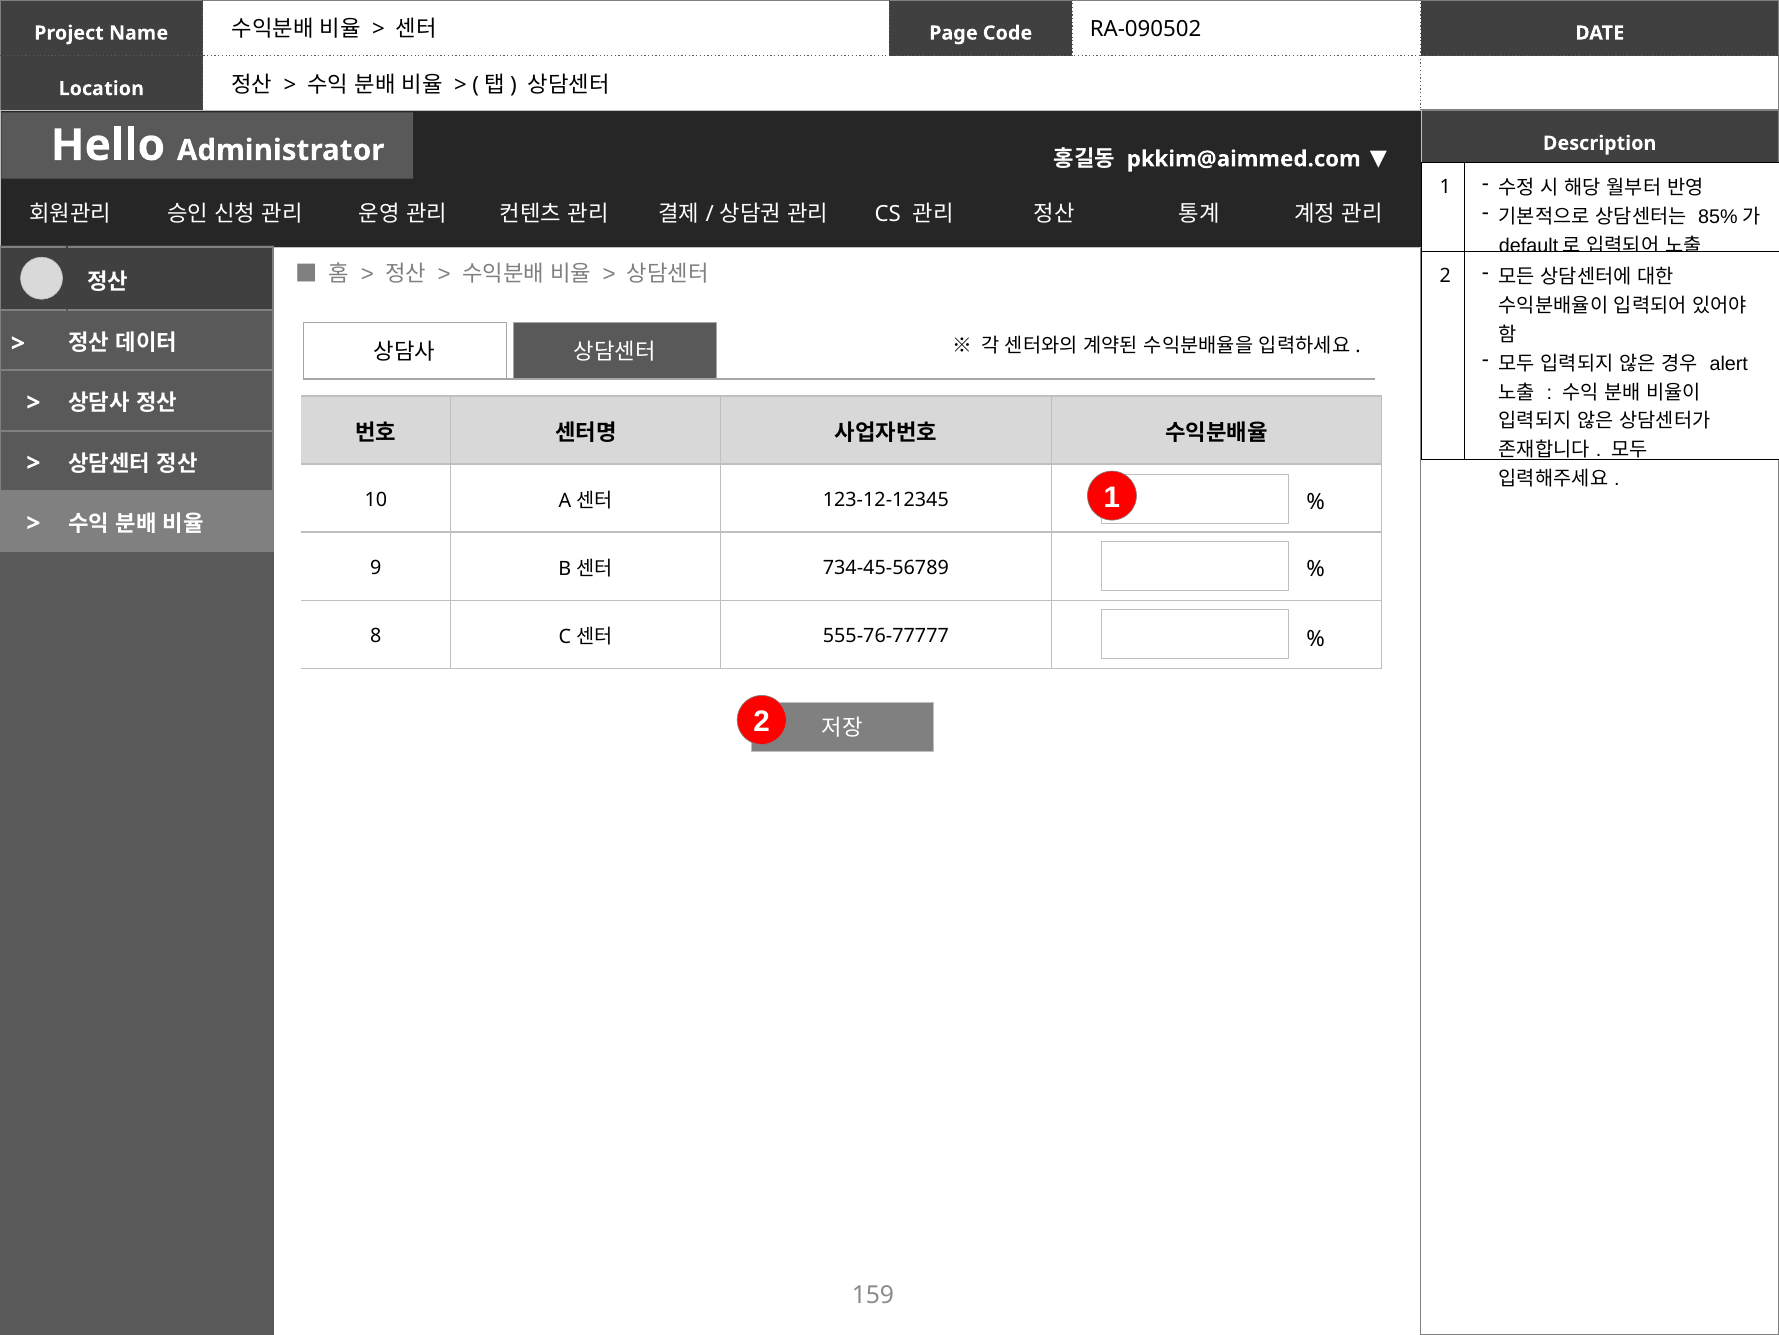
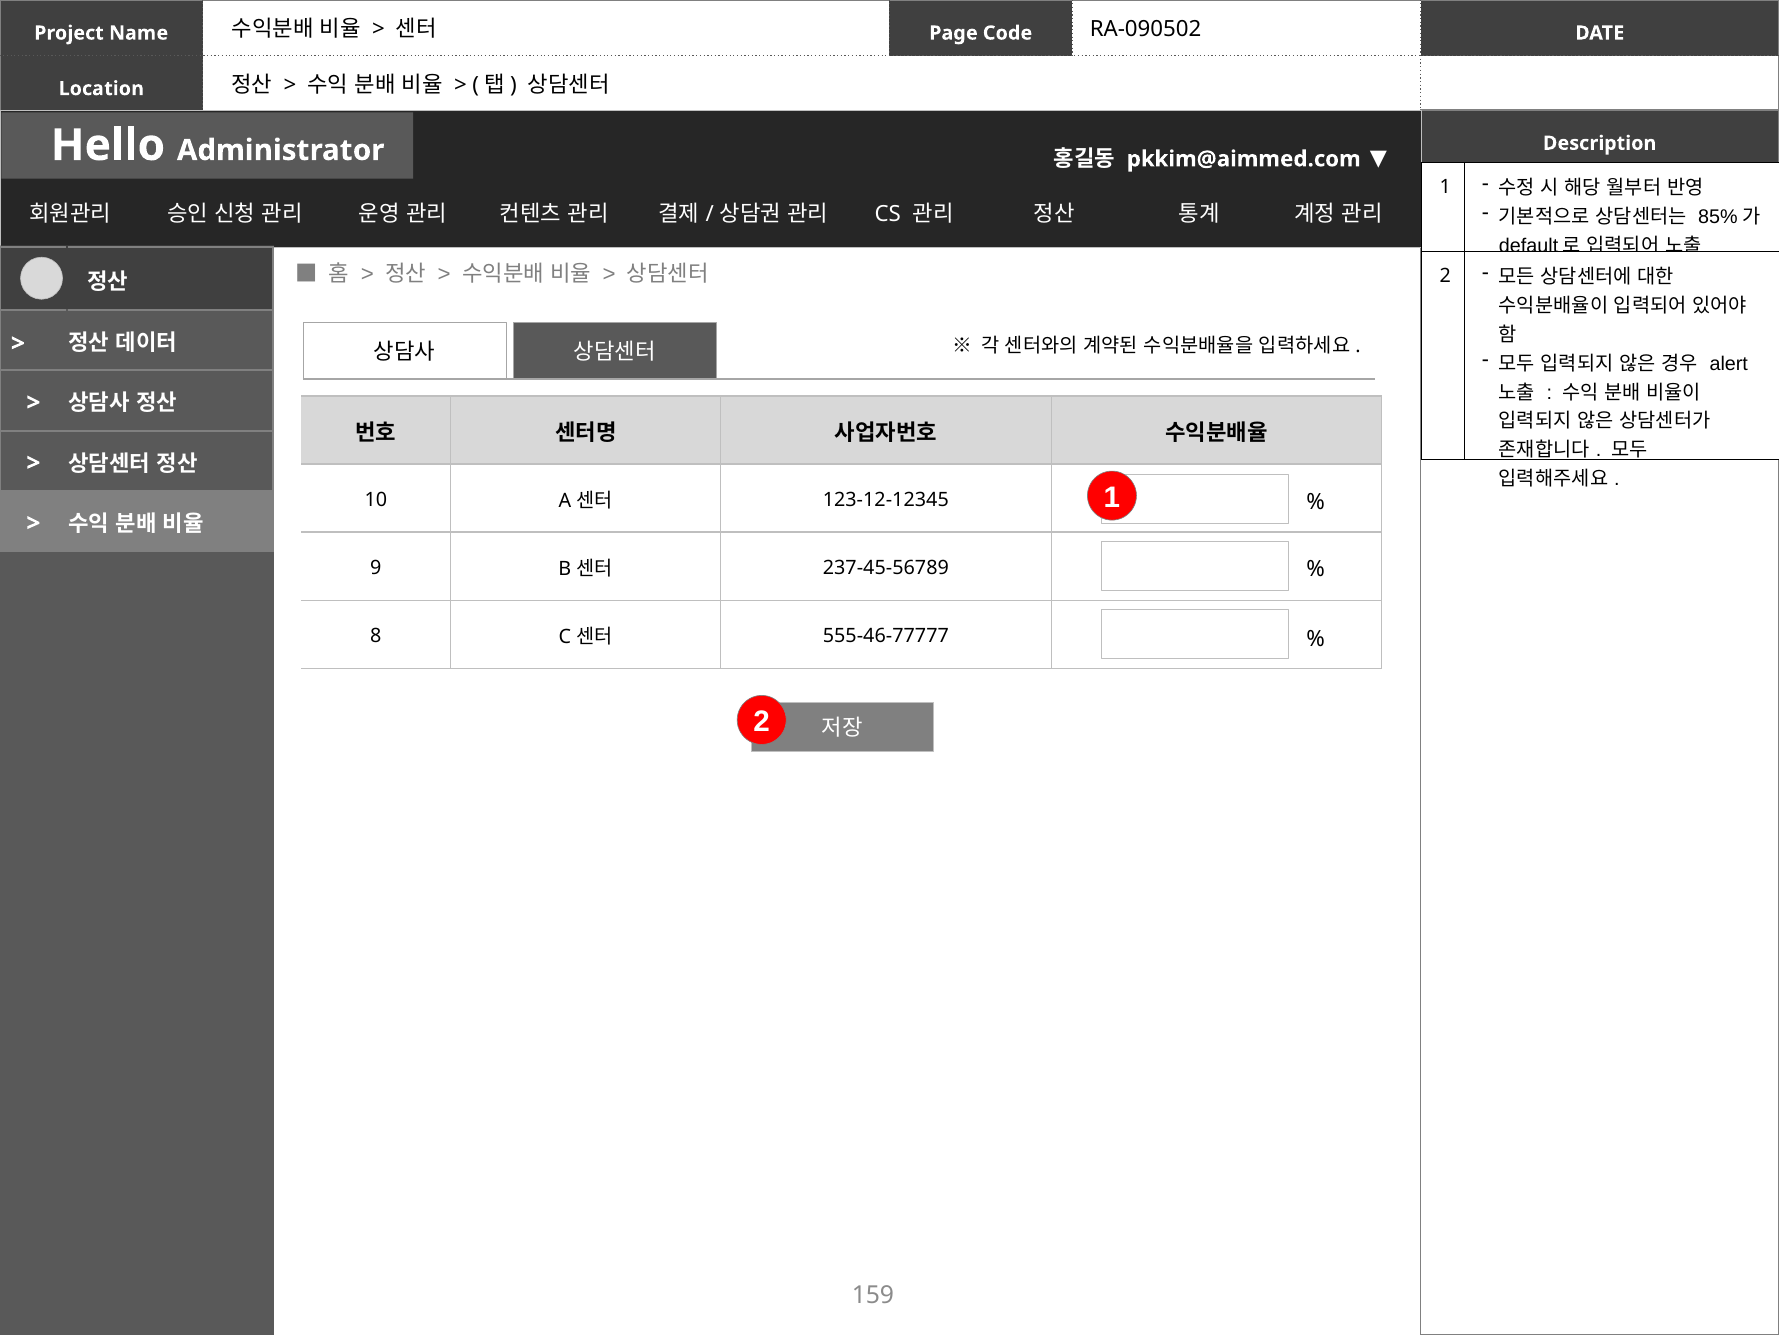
734-45-56789: 734-45-56789 -> 237-45-56789 (886, 568)
555-76-77777: 555-76-77777 -> 555-46-77777 (886, 636)
